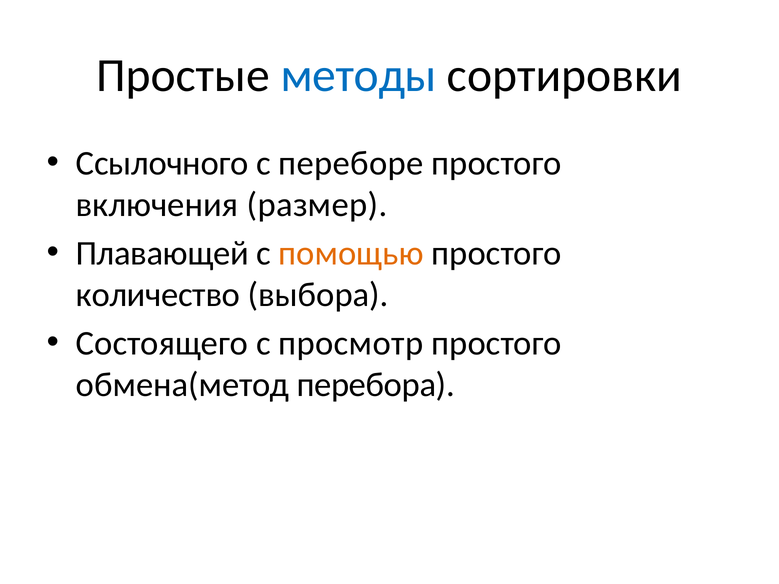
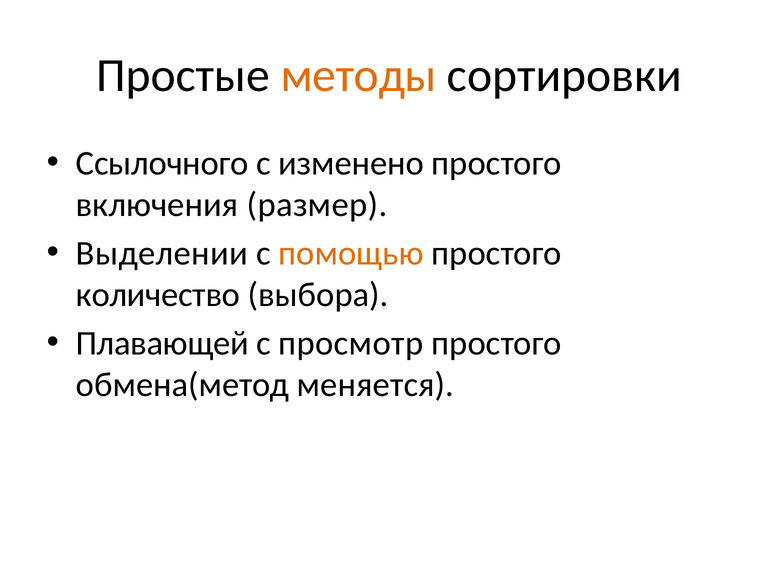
методы colour: blue -> orange (359, 75)
переборе: переборе -> изменено (351, 163)
Плавающей: Плавающей -> Выделении (162, 253)
Состоящего: Состоящего -> Плавающей (162, 344)
перебора: перебора -> меняется (375, 385)
